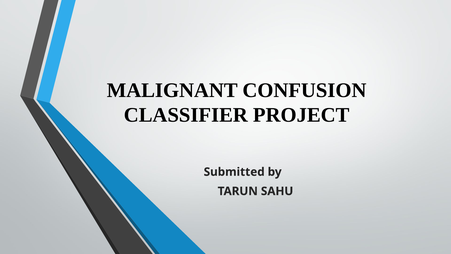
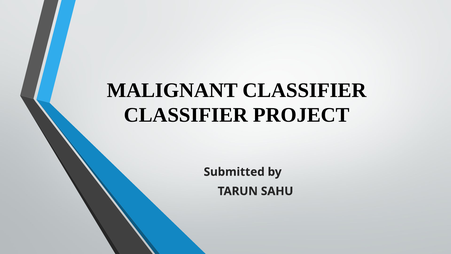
MALIGNANT CONFUSION: CONFUSION -> CLASSIFIER (304, 90)
